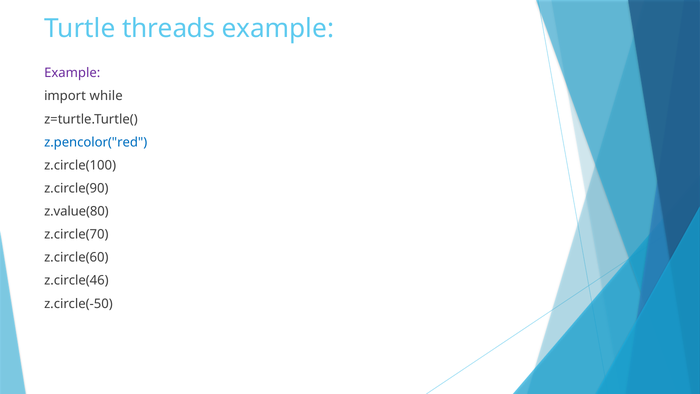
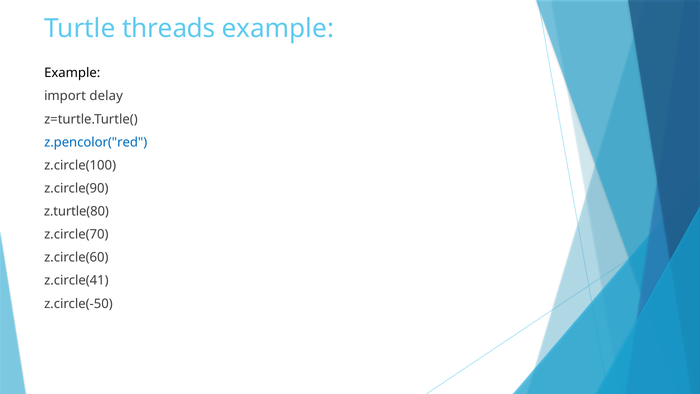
Example colour: purple -> black (72, 73)
while: while -> delay (106, 96)
z.value(80: z.value(80 -> z.turtle(80 (76, 211)
z.circle(46: z.circle(46 -> z.circle(41 (76, 280)
